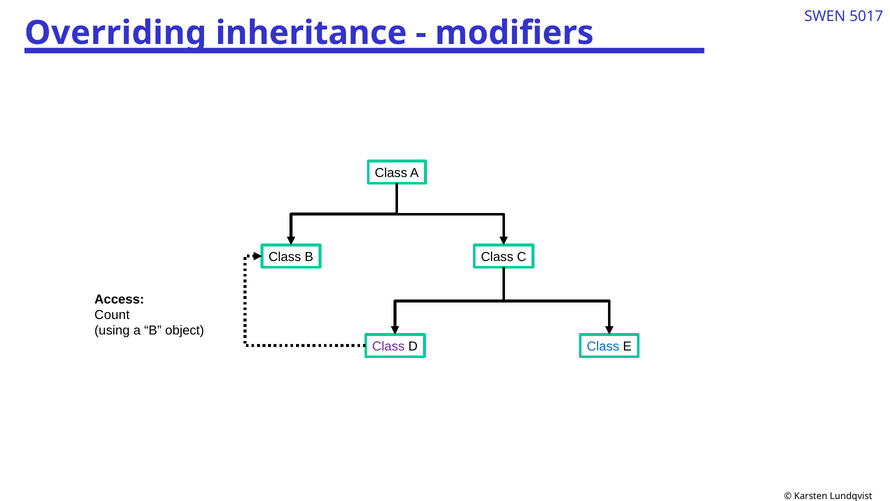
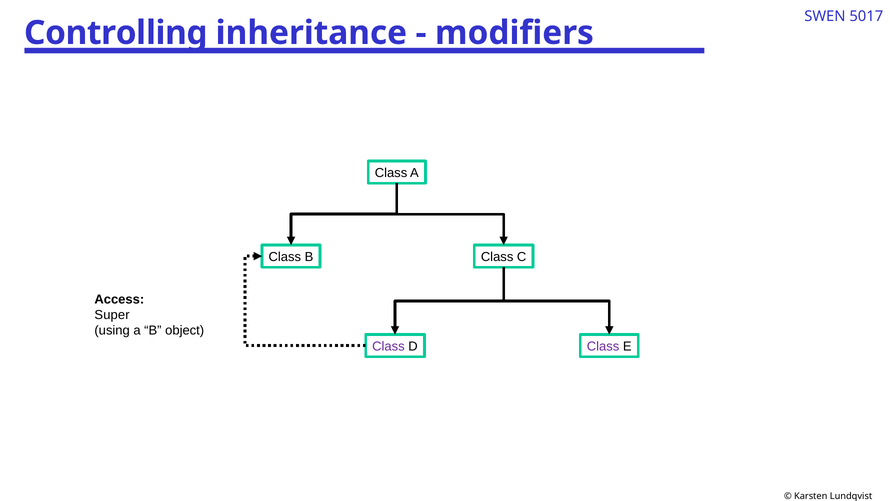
Overriding: Overriding -> Controlling (116, 33)
Count: Count -> Super (112, 315)
Class colour: blue -> purple (603, 346)
